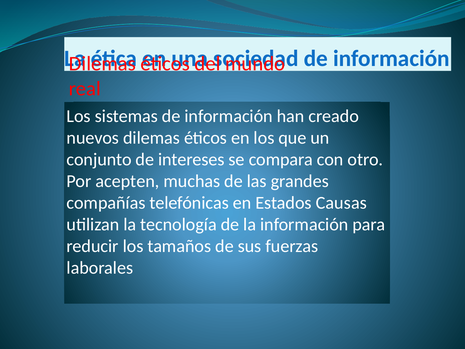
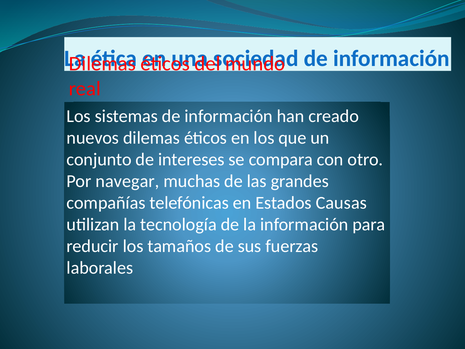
acepten: acepten -> navegar (127, 181)
